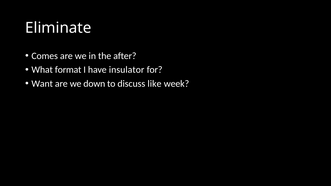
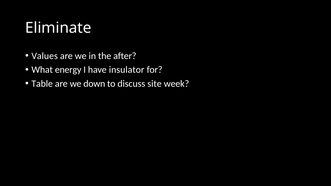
Comes: Comes -> Values (45, 56)
format: format -> energy (68, 70)
Want: Want -> Table (42, 84)
like: like -> site (155, 84)
